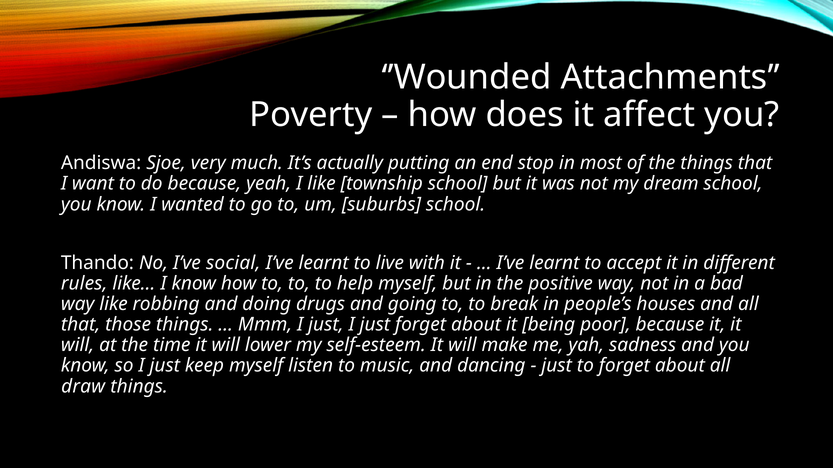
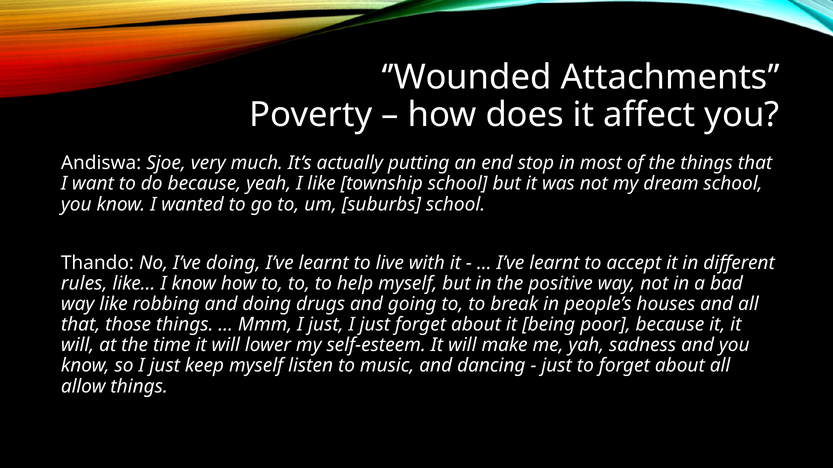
I’ve social: social -> doing (233, 263)
draw: draw -> allow (83, 387)
